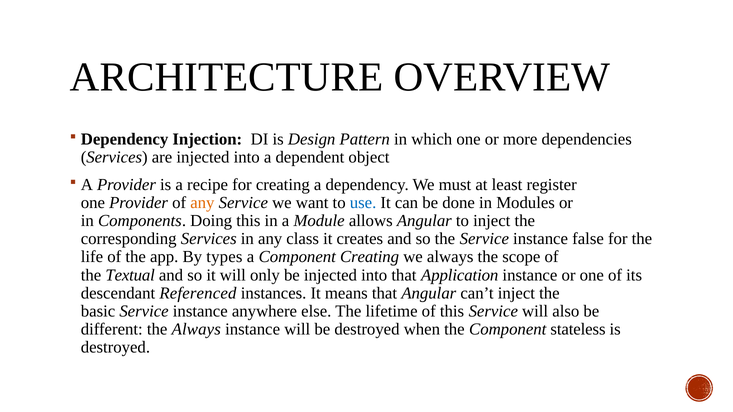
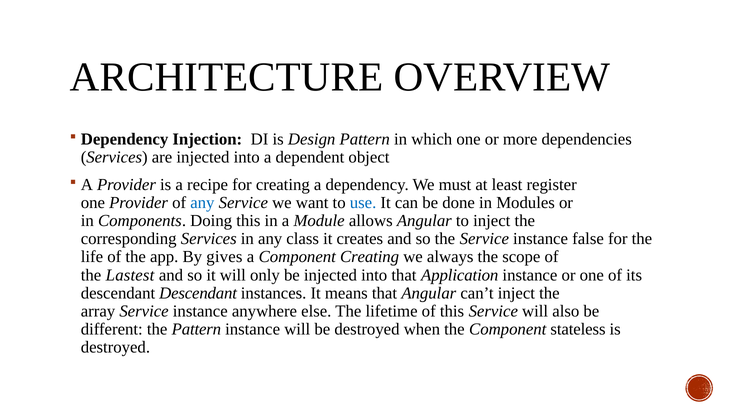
any colour: orange -> blue (202, 203)
types: types -> gives (224, 257)
Textual: Textual -> Lastest (130, 275)
descendant Referenced: Referenced -> Descendant (198, 293)
basic: basic -> array (98, 311)
the Always: Always -> Pattern (196, 330)
